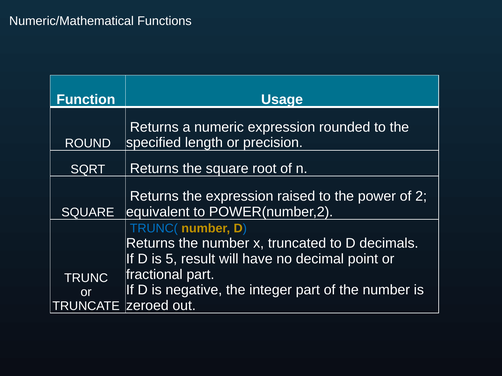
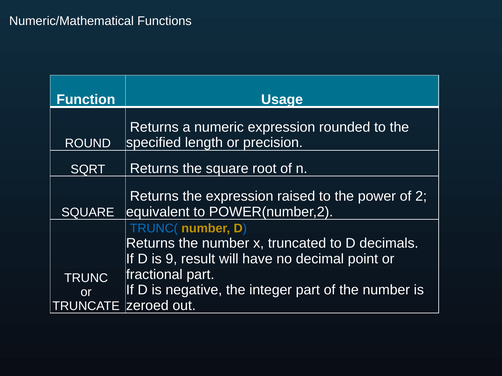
5: 5 -> 9 (171, 259)
